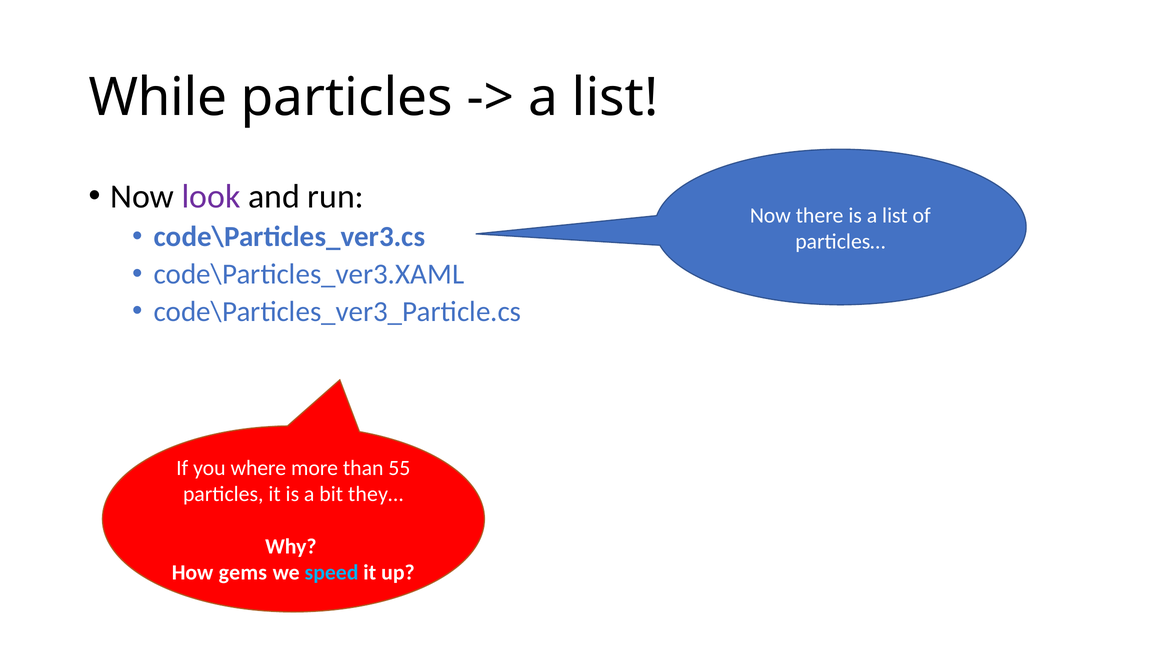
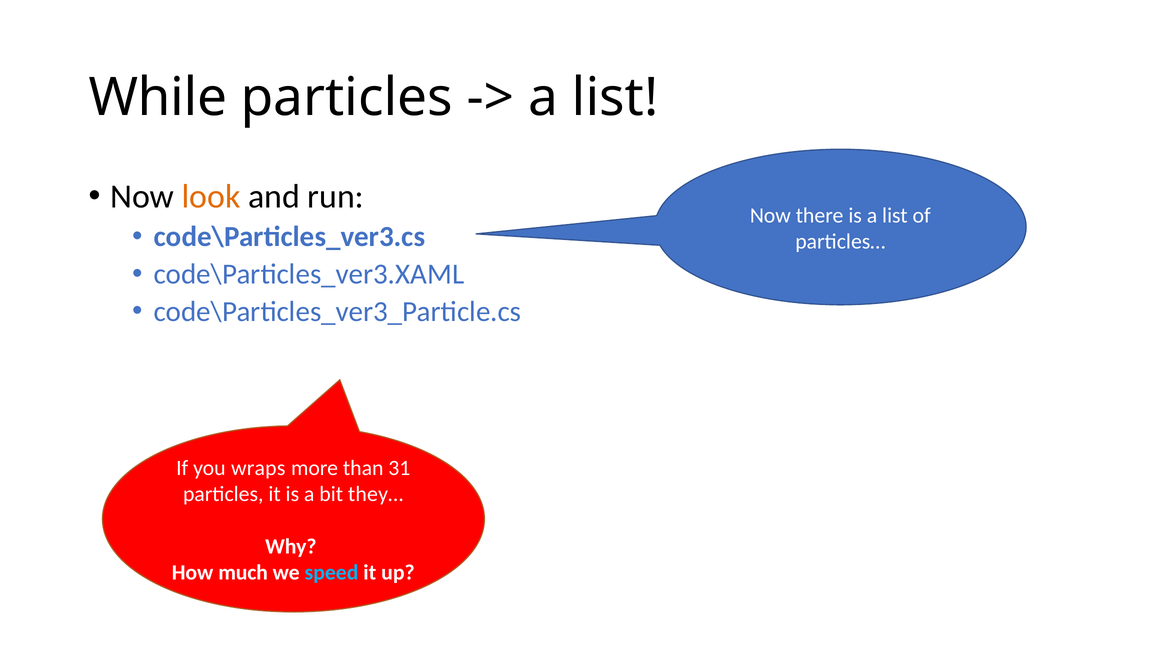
look colour: purple -> orange (211, 196)
where: where -> wraps (258, 468)
55: 55 -> 31 (399, 468)
gems: gems -> much (243, 572)
